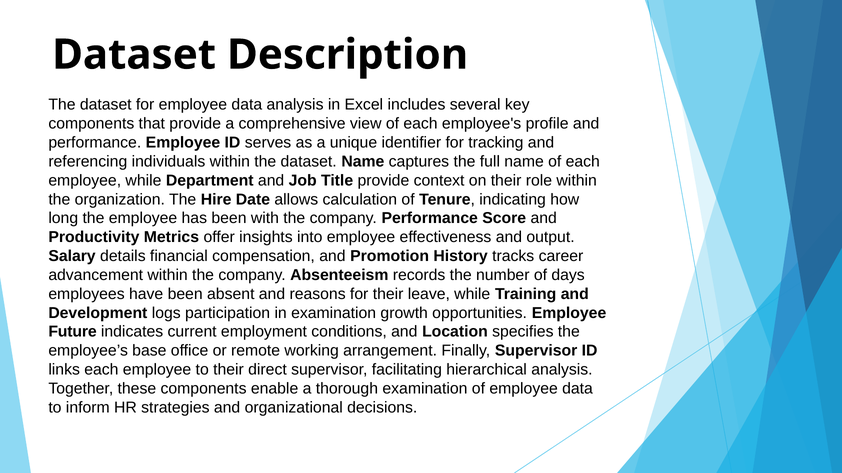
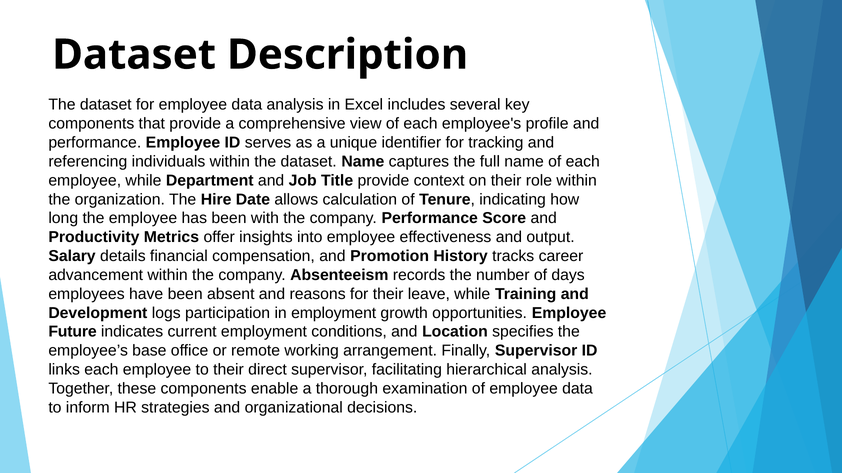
in examination: examination -> employment (334, 313)
